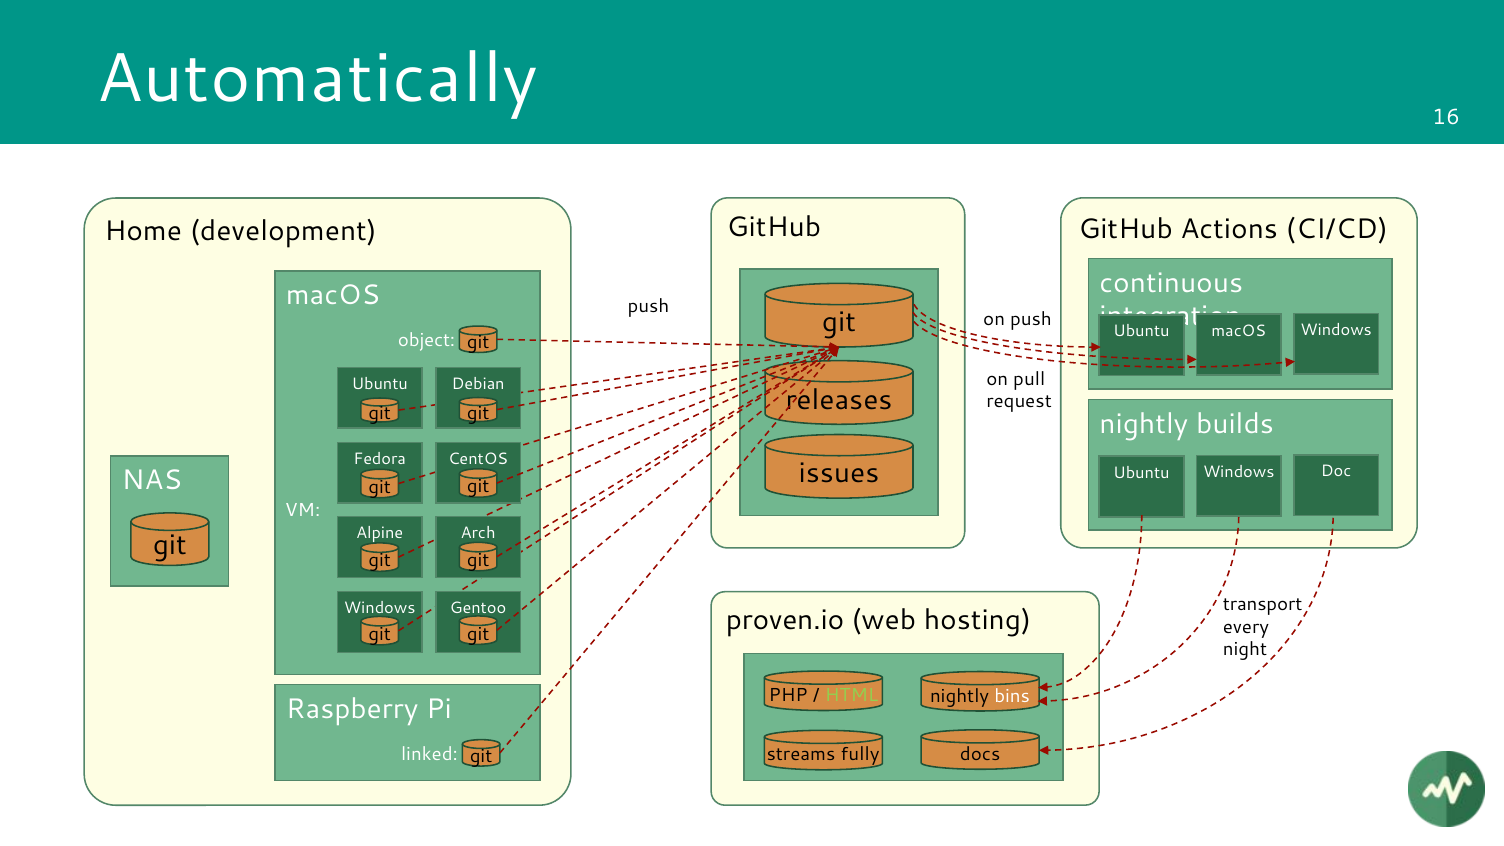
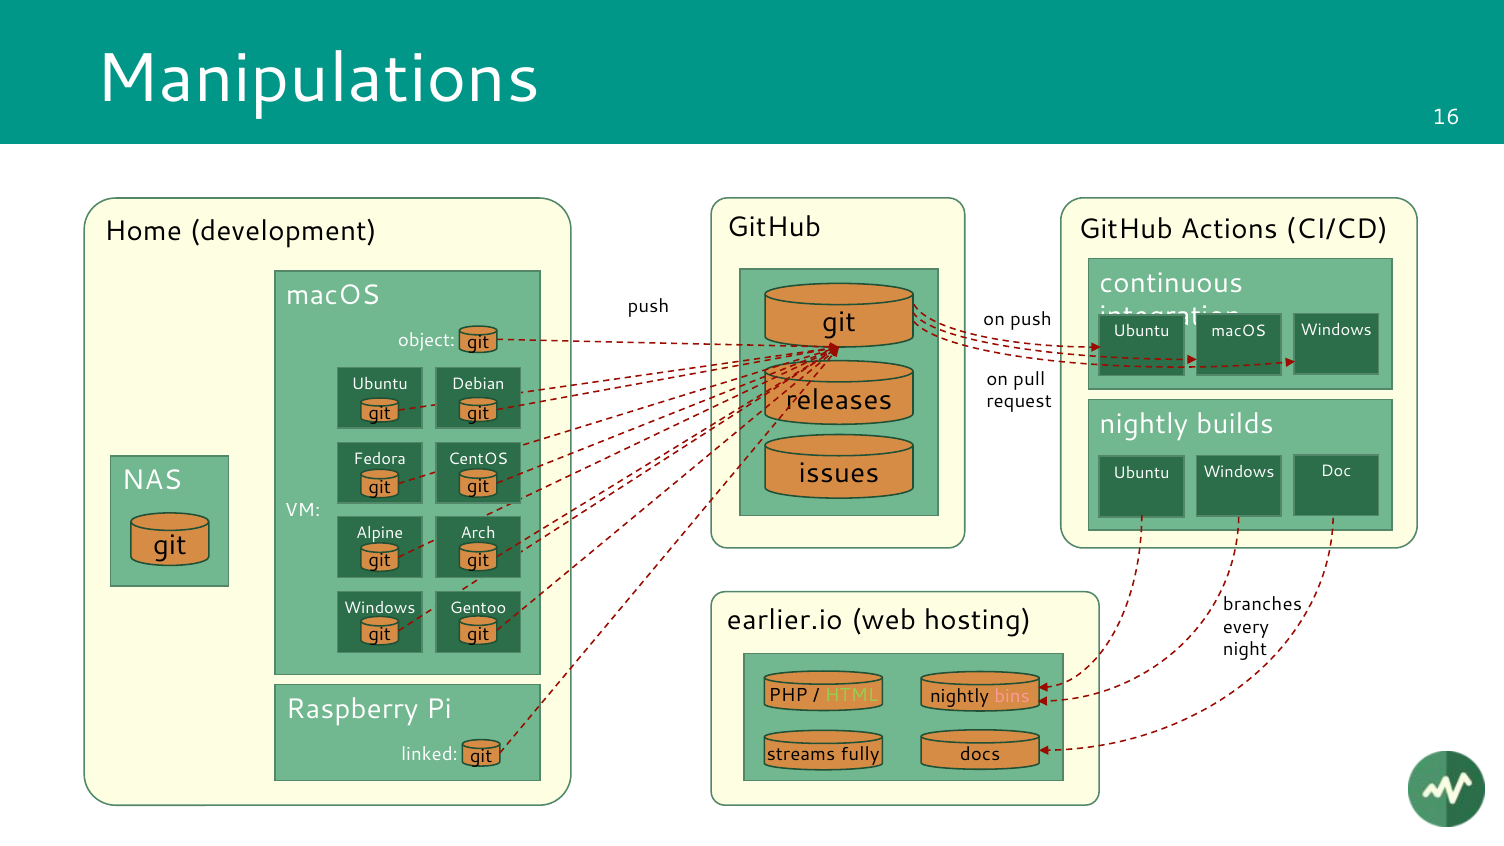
Automatically: Automatically -> Manipulations (318, 78)
transport: transport -> branches (1262, 605)
proven.io: proven.io -> earlier.io (785, 620)
bins colour: white -> pink (1012, 696)
